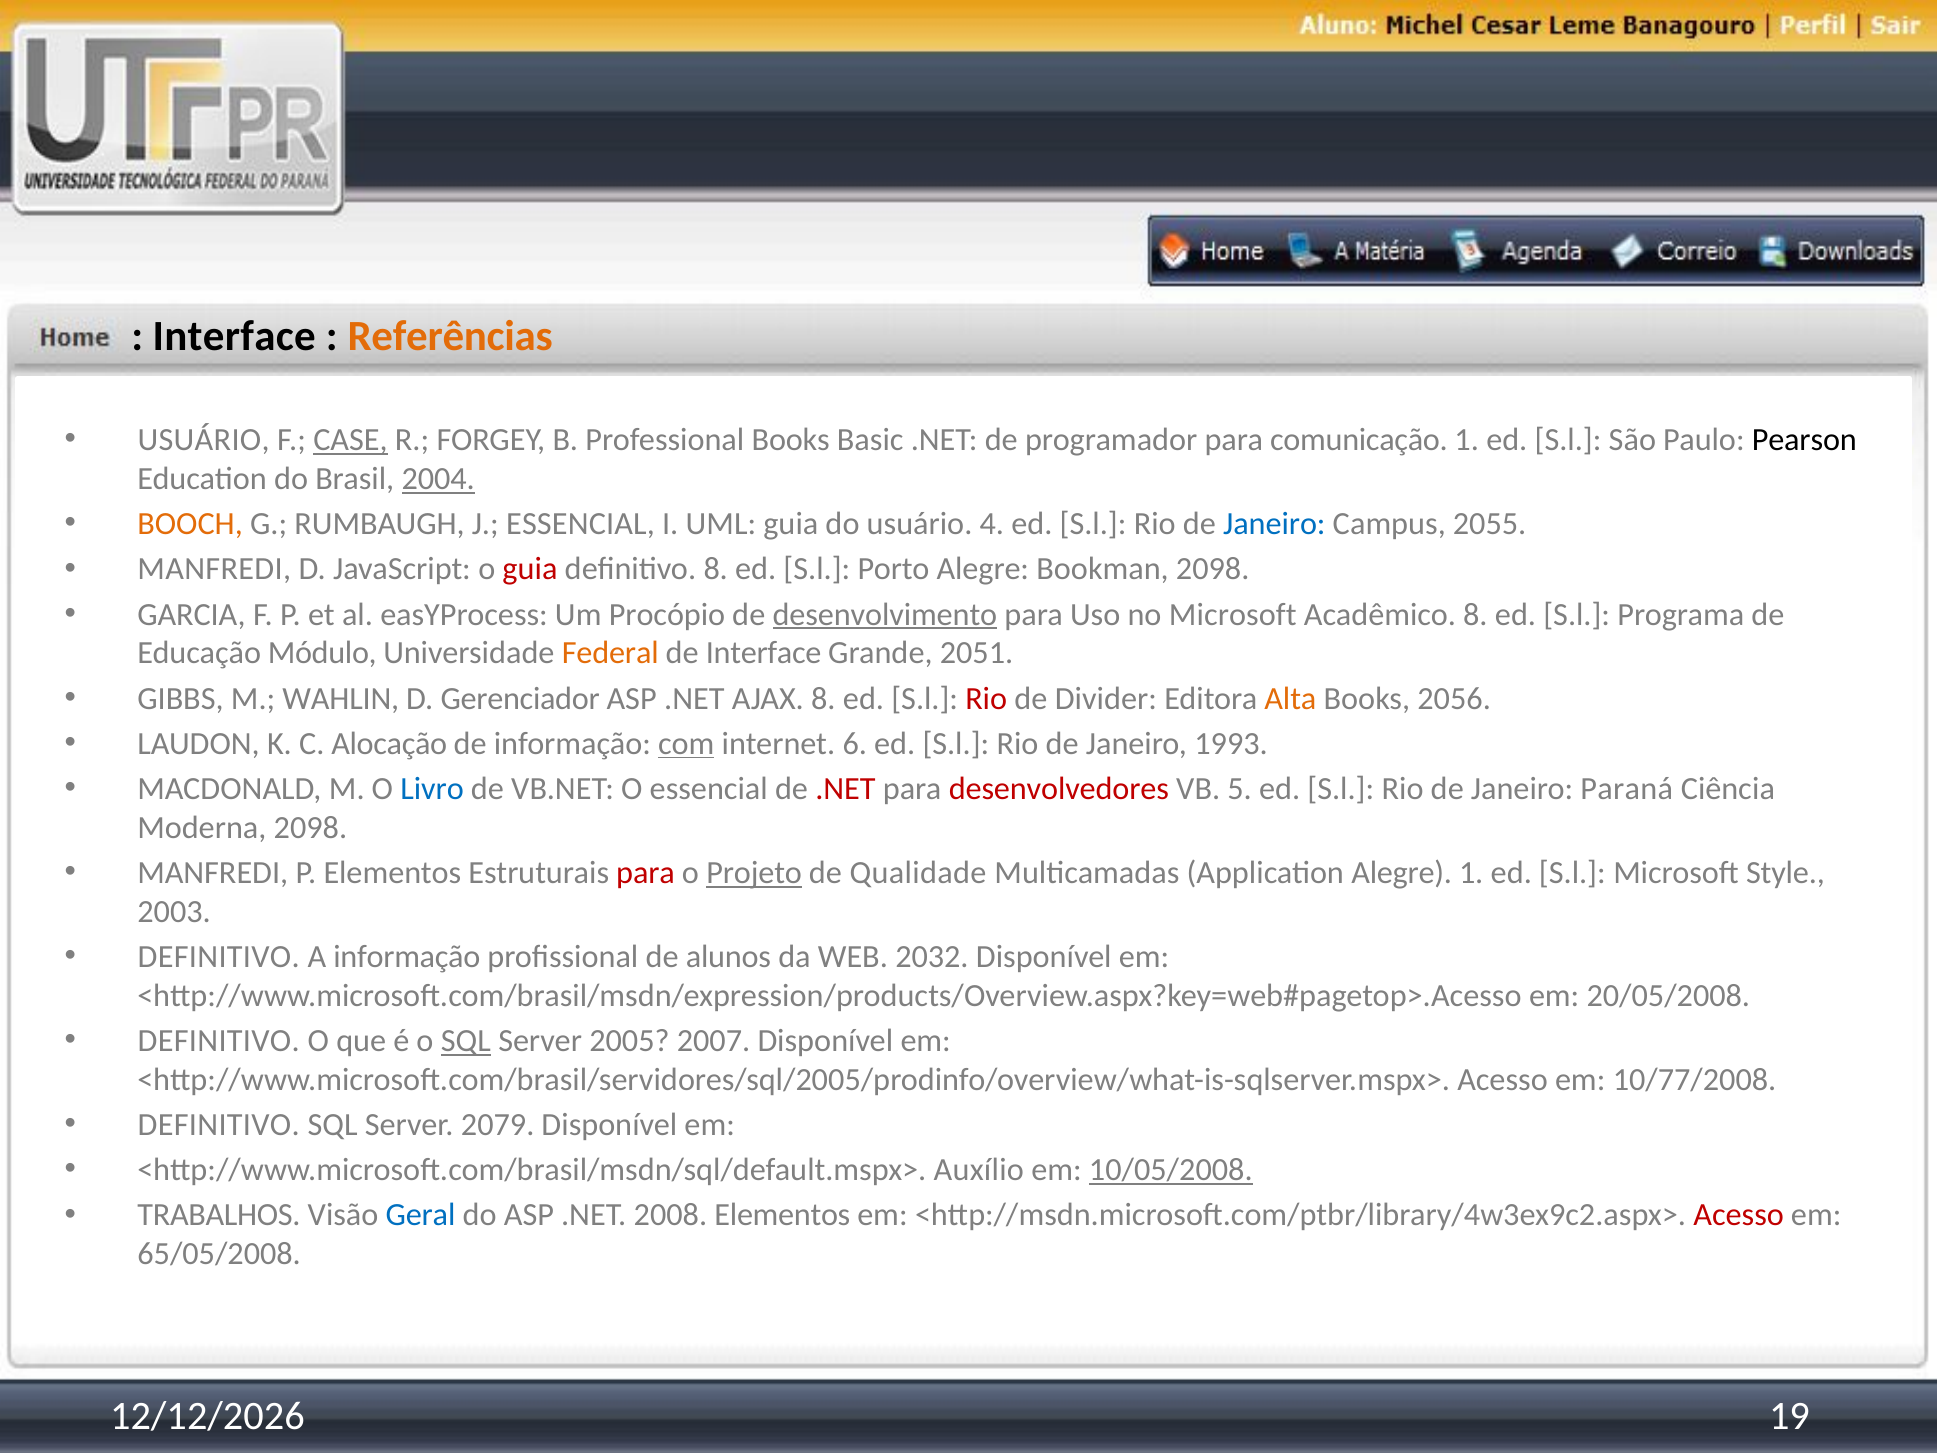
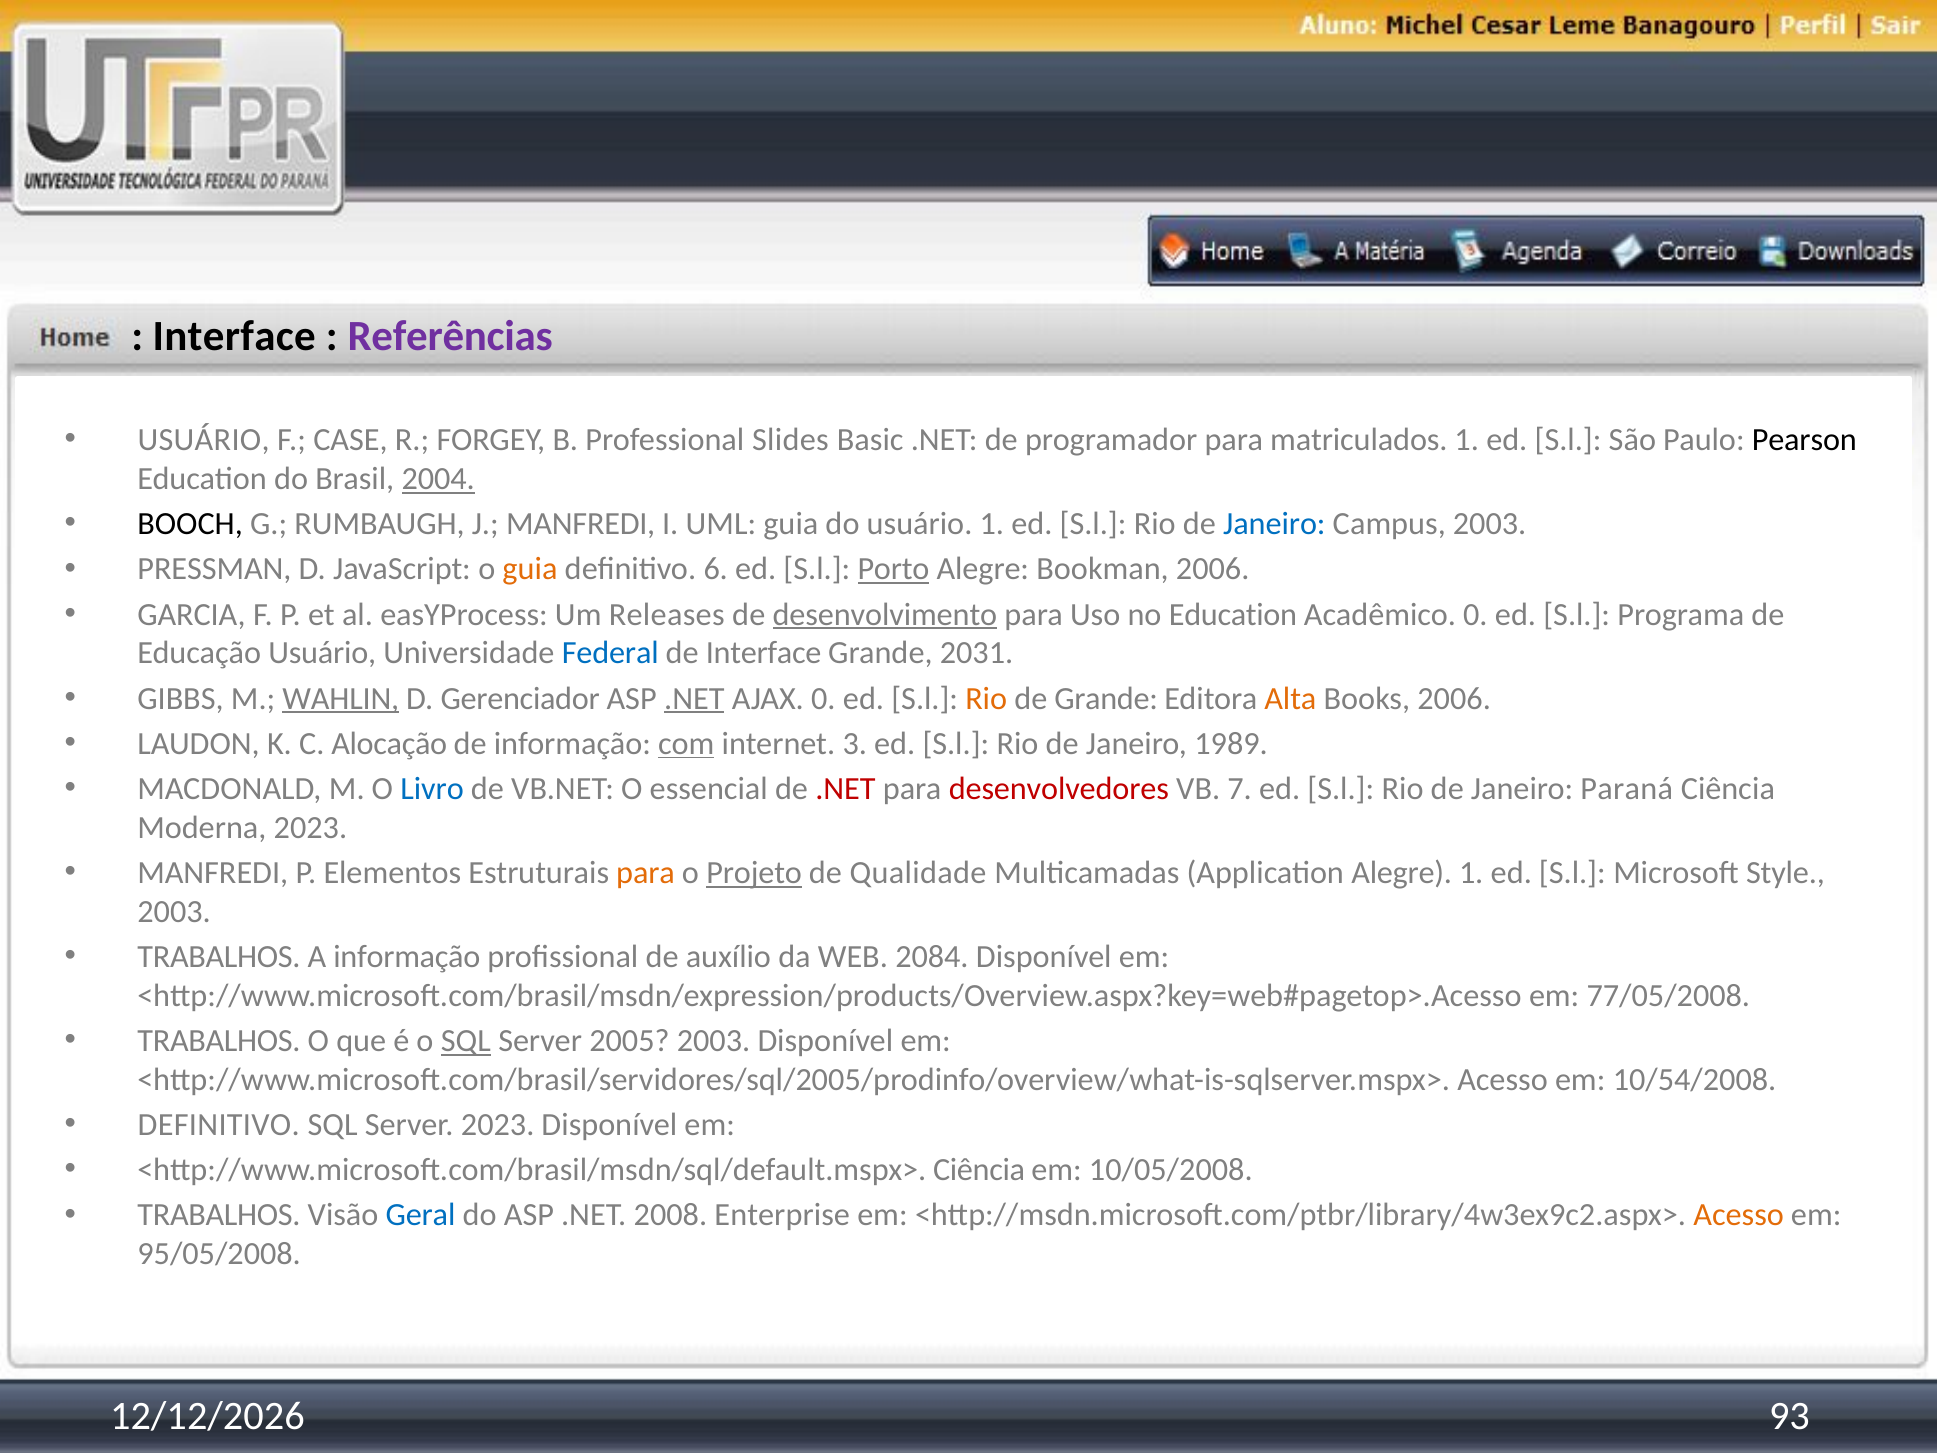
Referências colour: orange -> purple (450, 336)
CASE underline: present -> none (350, 440)
Professional Books: Books -> Slides (790, 440)
comunicação: comunicação -> matriculados (1359, 440)
BOOCH colour: orange -> black (190, 524)
J ESSENCIAL: ESSENCIAL -> MANFREDI (581, 524)
usuário 4: 4 -> 1 (992, 524)
Campus 2055: 2055 -> 2003 (1490, 524)
MANFREDI: MANFREDI -> PRESSMAN (214, 569)
guia colour: red -> orange (530, 569)
definitivo 8: 8 -> 6 (716, 569)
Porto underline: none -> present (893, 569)
Bookman 2098: 2098 -> 2006 (1213, 569)
Procópio: Procópio -> Releases (667, 614)
no Microsoft: Microsoft -> Education (1233, 614)
Acadêmico 8: 8 -> 0 (1475, 614)
Educação Módulo: Módulo -> Usuário (322, 653)
Federal colour: orange -> blue (610, 653)
2051: 2051 -> 2031 (976, 653)
WAHLIN underline: none -> present (341, 698)
.NET underline: none -> present (694, 698)
AJAX 8: 8 -> 0 (823, 698)
Rio colour: red -> orange (986, 698)
de Divider: Divider -> Grande (1106, 698)
Books 2056: 2056 -> 2006 (1454, 698)
6: 6 -> 3 (855, 743)
1993: 1993 -> 1989 (1231, 743)
5: 5 -> 7 (1240, 789)
Moderna 2098: 2098 -> 2023 (310, 827)
para colour: red -> orange (646, 873)
DEFINITIVO: DEFINITIVO -> TRABALHOS (219, 957)
alunos: alunos -> auxílio (728, 957)
2032: 2032 -> 2084 (932, 957)
20/05/2008: 20/05/2008 -> 77/05/2008 (1668, 995)
DEFINITIVO: DEFINITIVO -> TRABALHOS (219, 1041)
2005 2007: 2007 -> 2003 (714, 1041)
10/77/2008: 10/77/2008 -> 10/54/2008 (1695, 1079)
Server 2079: 2079 -> 2023 (498, 1125)
<http://www.microsoft.com/brasil/msdn/sql/default.mspx> Auxílio: Auxílio -> Ciência (979, 1170)
10/05/2008 underline: present -> none (1171, 1170)
2008 Elementos: Elementos -> Enterprise (782, 1215)
Acesso colour: red -> orange (1739, 1215)
65/05/2008: 65/05/2008 -> 95/05/2008 (219, 1254)
19: 19 -> 93 (1789, 1416)
